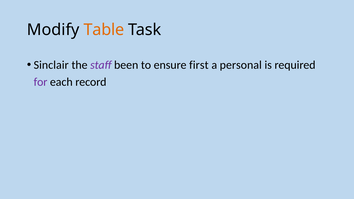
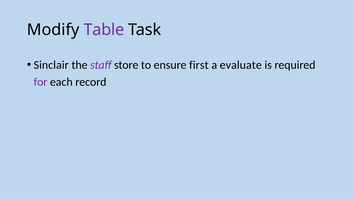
Table colour: orange -> purple (104, 30)
been: been -> store (126, 65)
personal: personal -> evaluate (241, 65)
